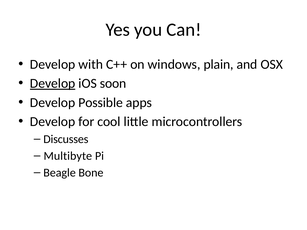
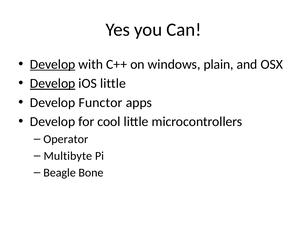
Develop underline: none -> present (53, 64)
iOS soon: soon -> little (113, 84)
Possible: Possible -> Functor (101, 103)
Discusses: Discusses -> Operator (66, 139)
